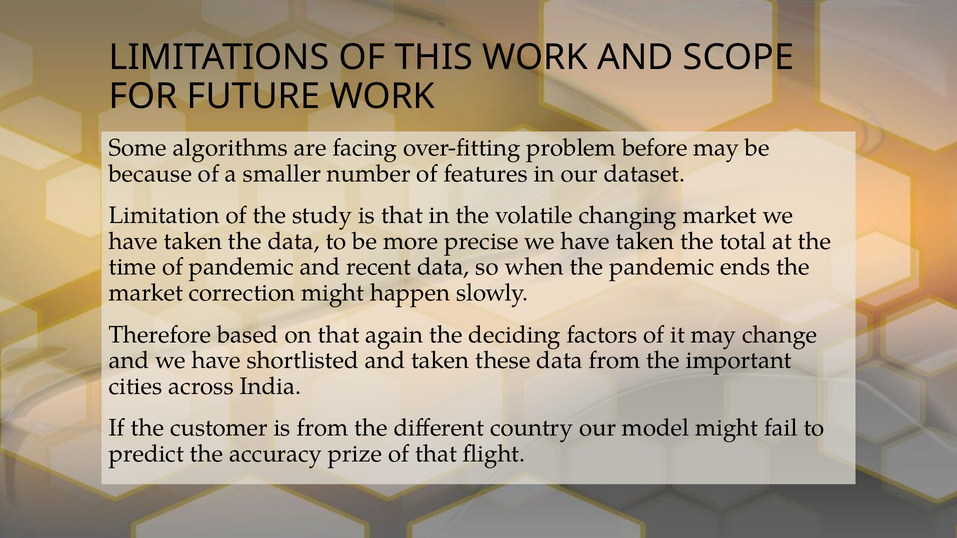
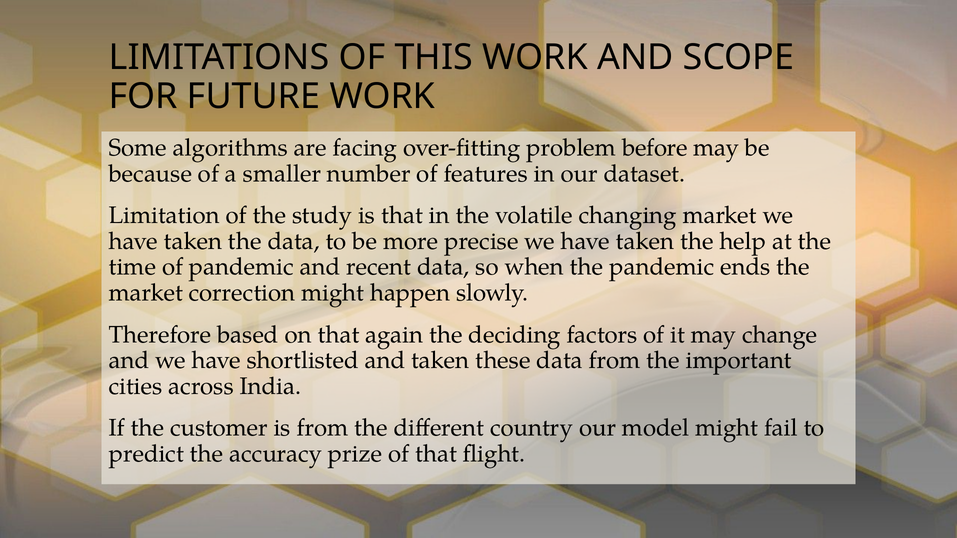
total: total -> help (743, 241)
